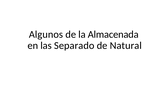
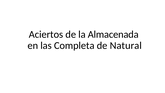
Algunos: Algunos -> Aciertos (46, 34)
Separado: Separado -> Completa (74, 45)
